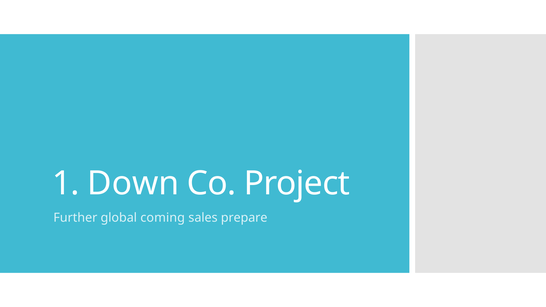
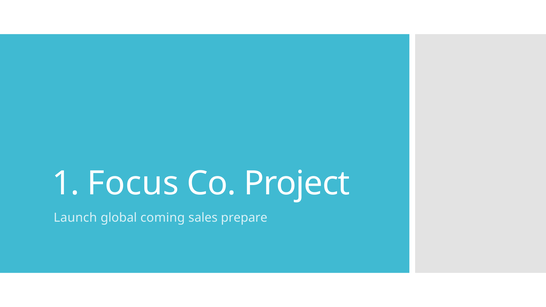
Down: Down -> Focus (133, 184)
Further: Further -> Launch (75, 218)
